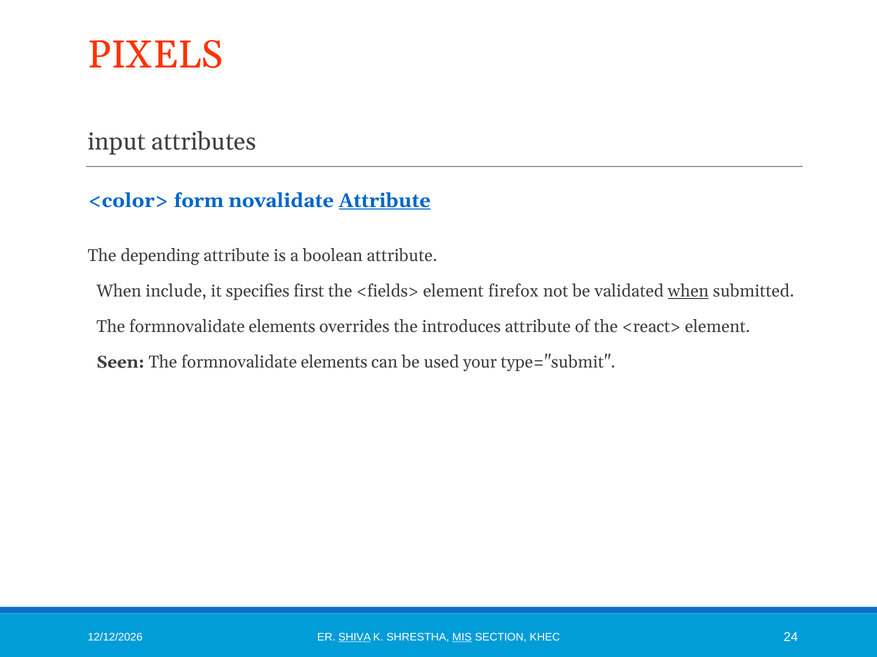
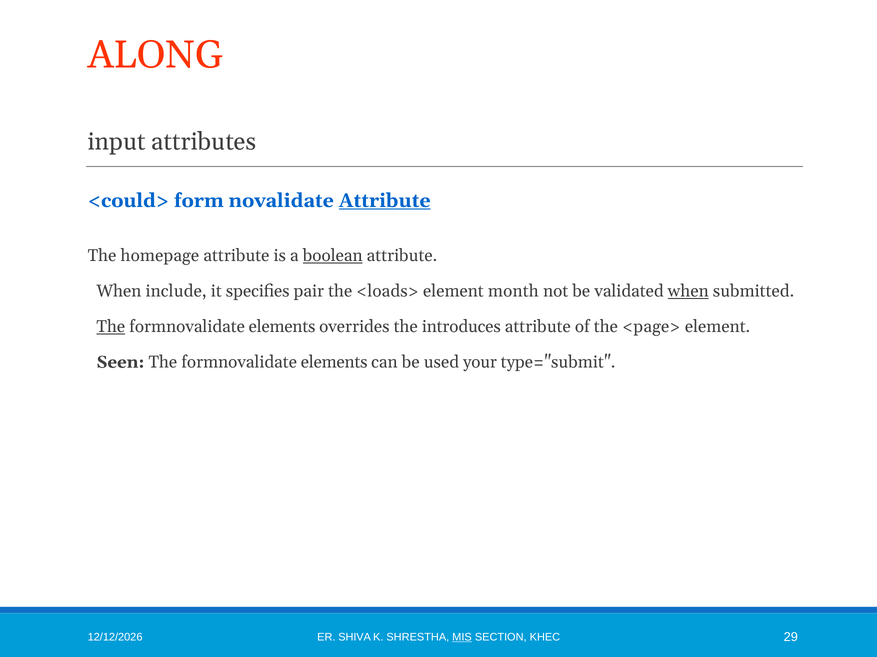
PIXELS: PIXELS -> ALONG (156, 55)
<color>: <color> -> <could> (128, 201)
depending: depending -> homepage (160, 256)
boolean underline: none -> present (333, 256)
first: first -> pair (309, 292)
<fields>: <fields> -> <loads> (388, 292)
firefox: firefox -> month (513, 292)
The underline: none -> present (111, 327)
<react>: <react> -> <page> (651, 327)
SHIVA underline: present -> none (355, 638)
24: 24 -> 29 (791, 638)
